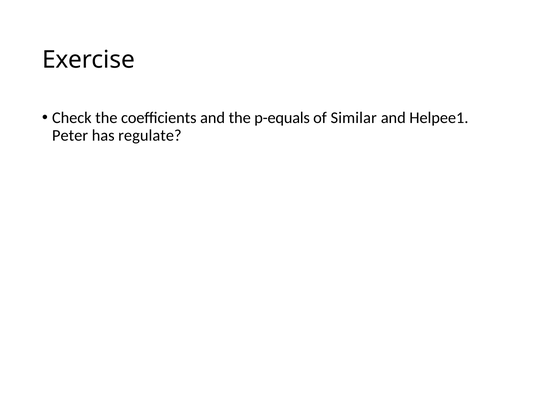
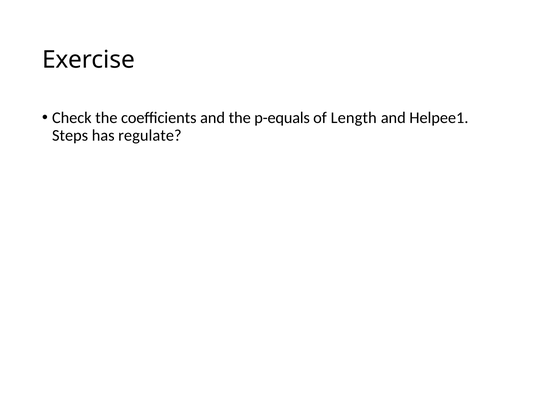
Similar: Similar -> Length (354, 118)
Peter: Peter -> Steps (70, 136)
